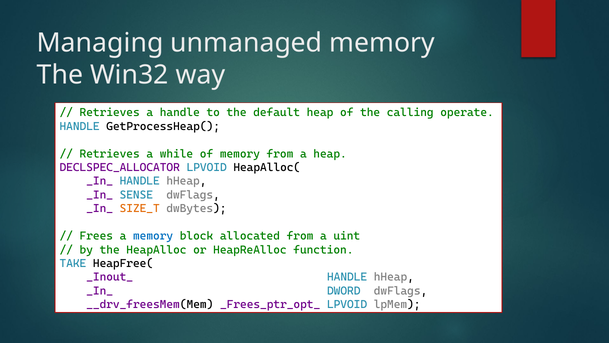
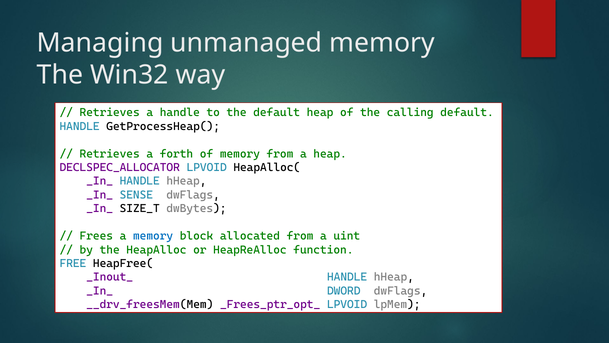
calling operate: operate -> default (467, 112)
while: while -> forth (176, 154)
SIZE_T colour: orange -> black (140, 208)
TAKE: TAKE -> FREE (73, 263)
